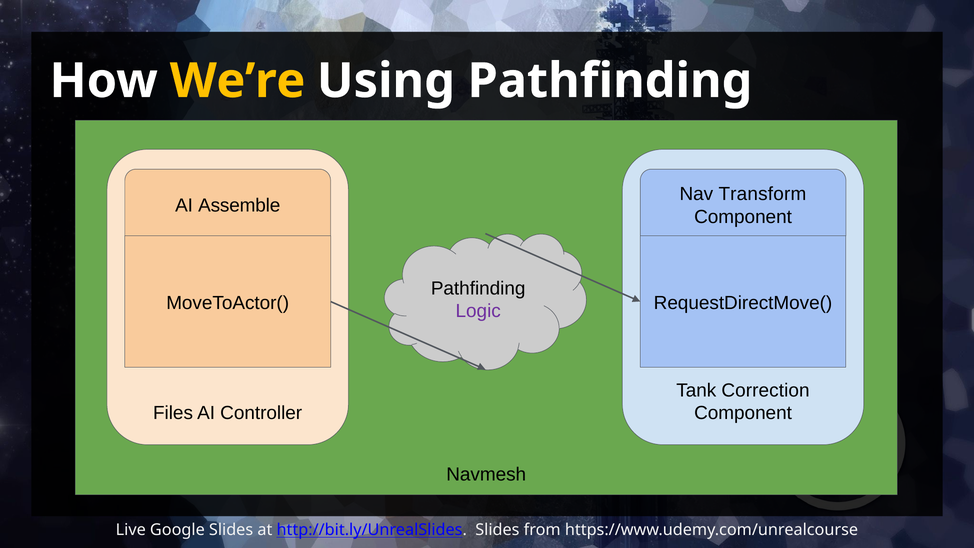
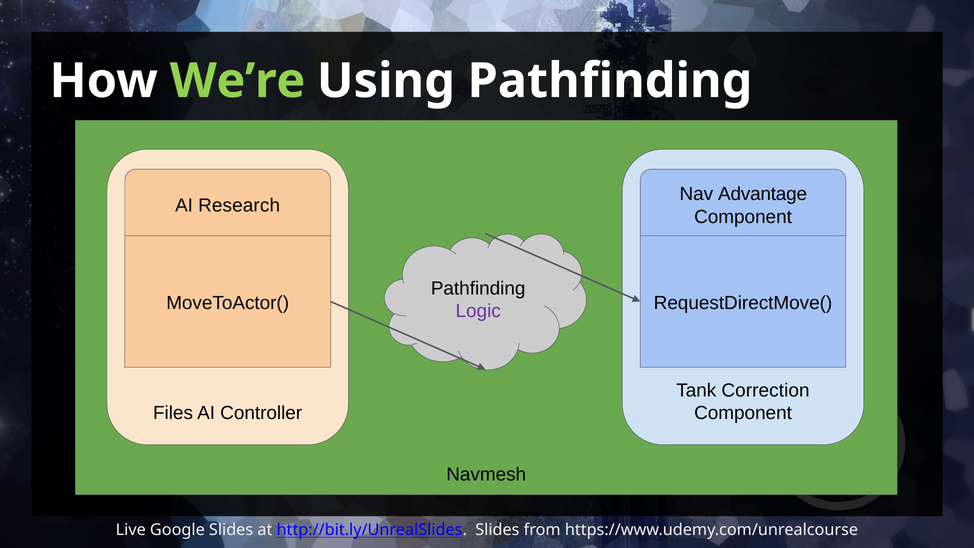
We’re colour: yellow -> light green (238, 81)
Transform: Transform -> Advantage (763, 194)
Assemble: Assemble -> Research (239, 205)
